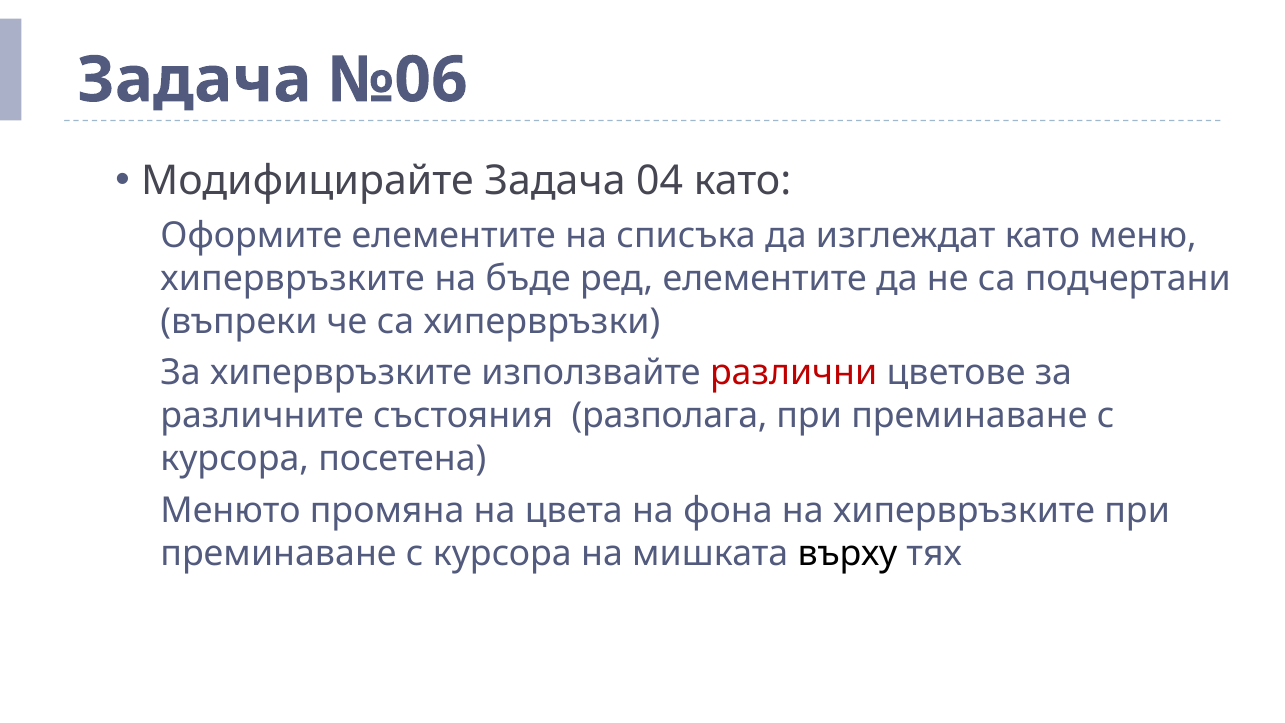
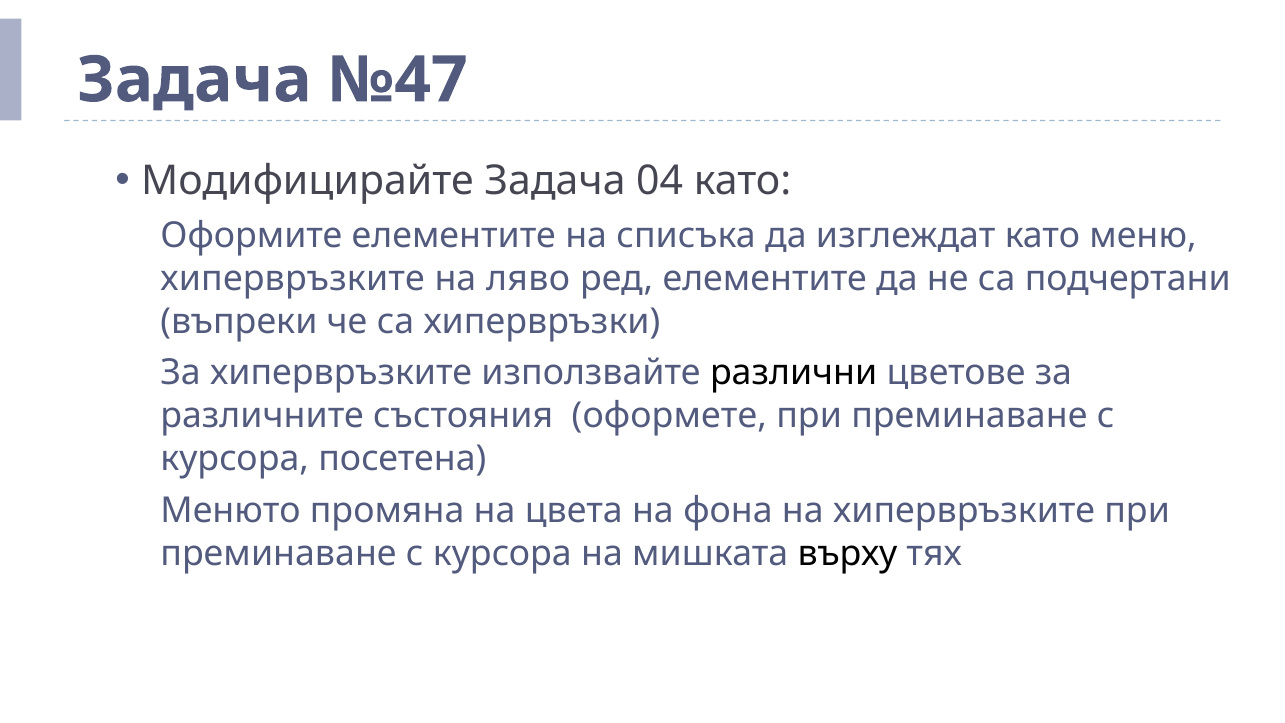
№06: №06 -> №47 (398, 80)
бъде: бъде -> ляво (528, 278)
различни colour: red -> black (794, 373)
разполага: разполага -> оформете (669, 416)
